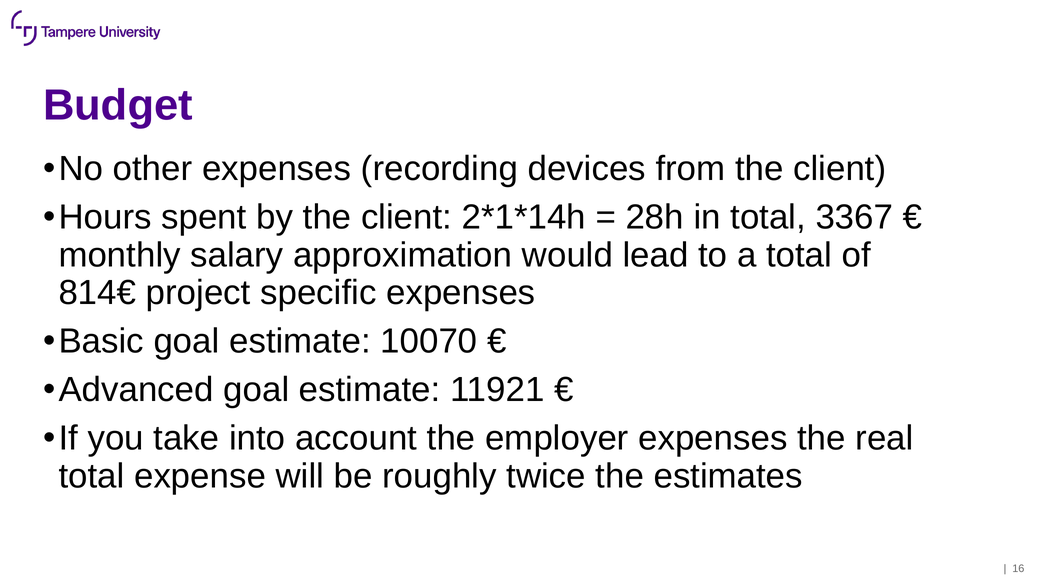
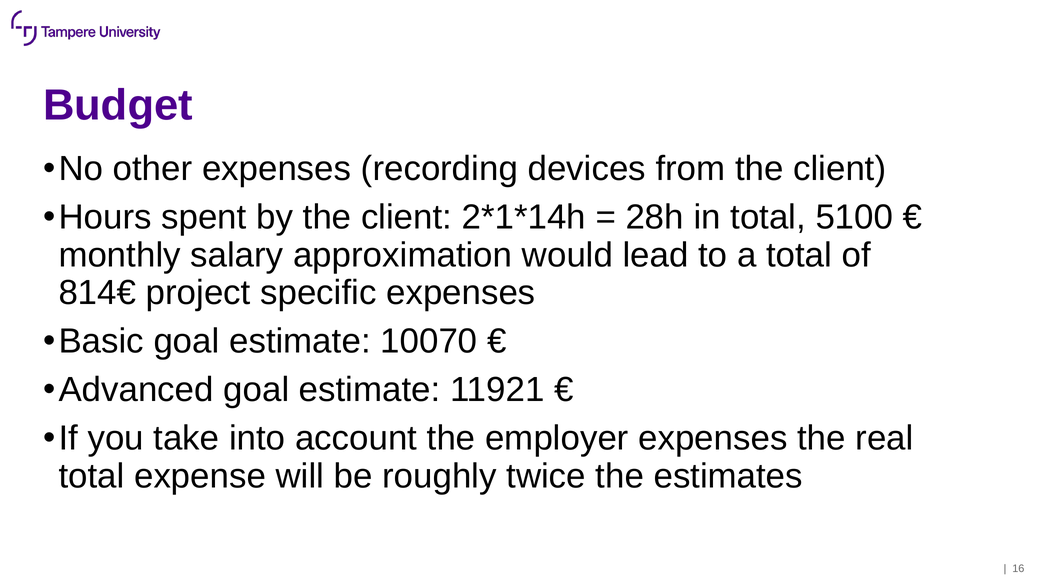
3367: 3367 -> 5100 (854, 218)
